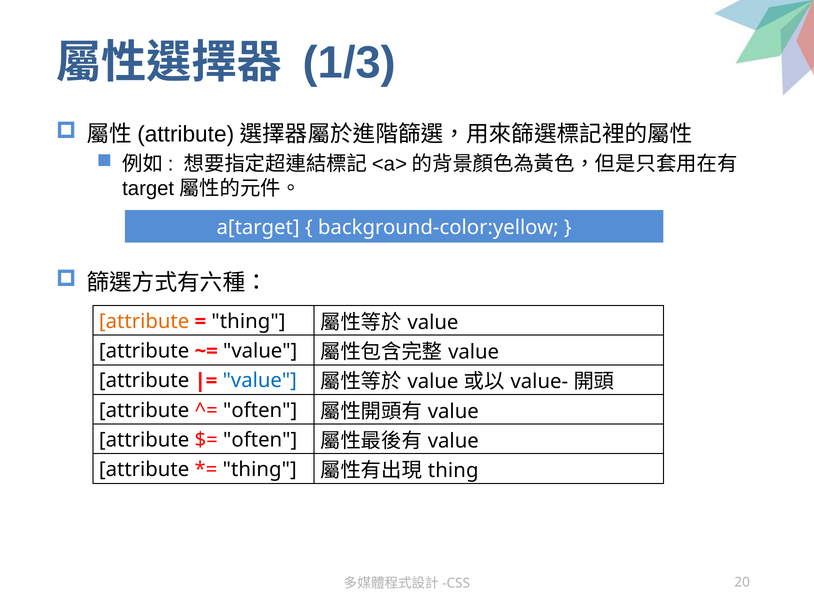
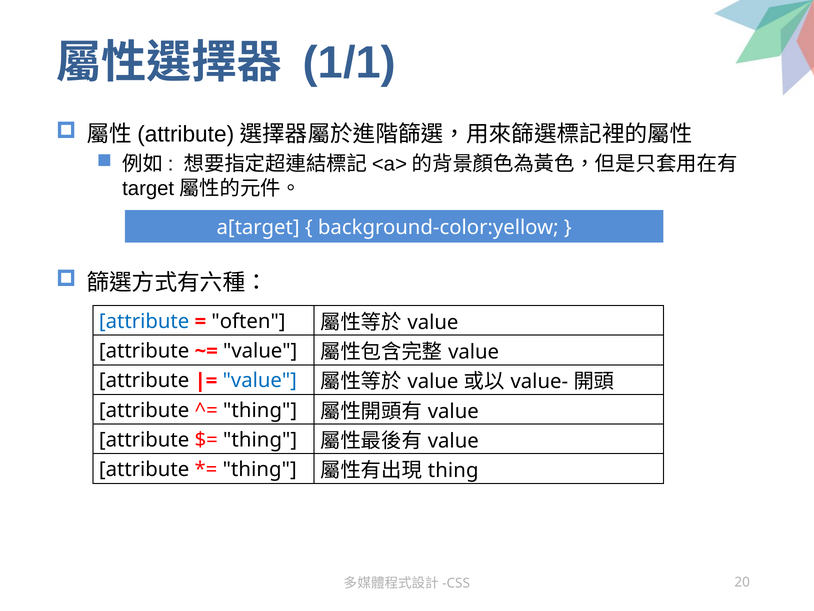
1/3: 1/3 -> 1/1 (349, 63)
attribute colour: orange -> blue (144, 321)
thing: thing -> often (248, 321)
often: often -> thing (260, 410)
often: often -> thing (260, 440)
